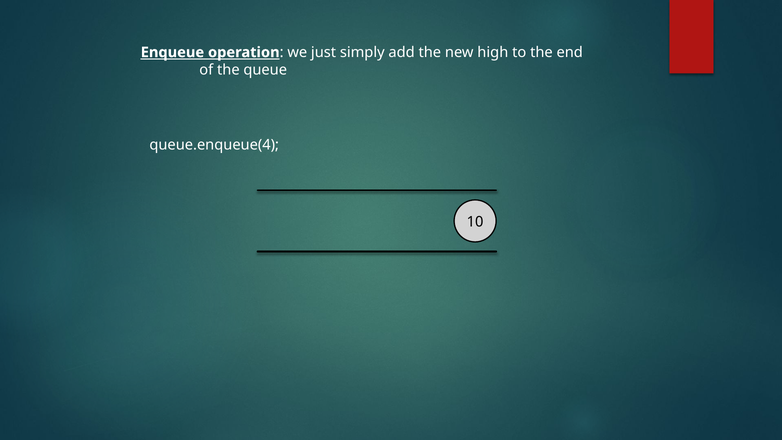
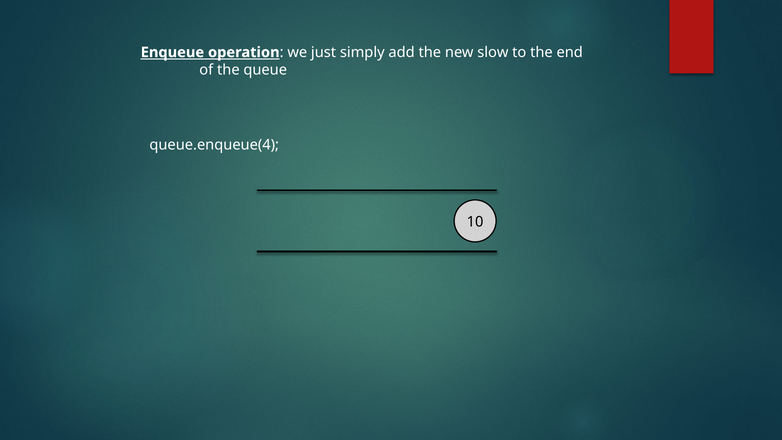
high: high -> slow (493, 52)
